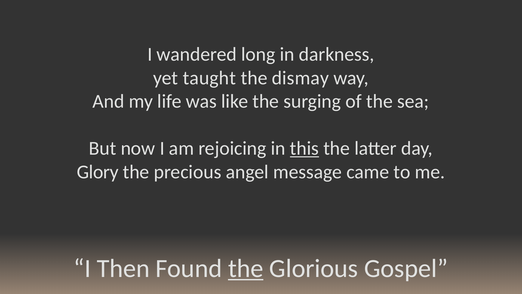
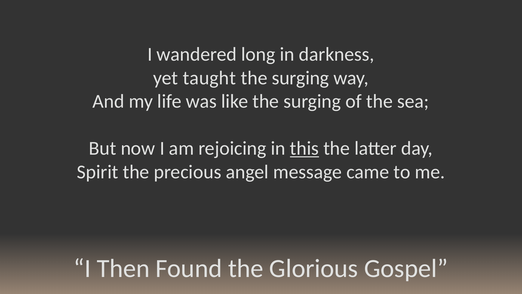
dismay: dismay -> surging (301, 78)
Glory: Glory -> Spirit (98, 172)
the underline: present -> none (246, 268)
